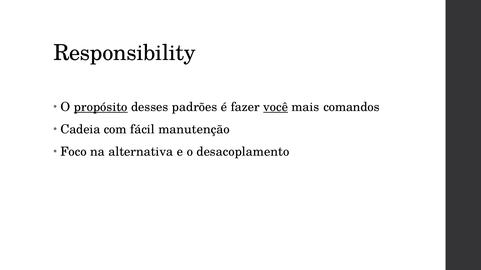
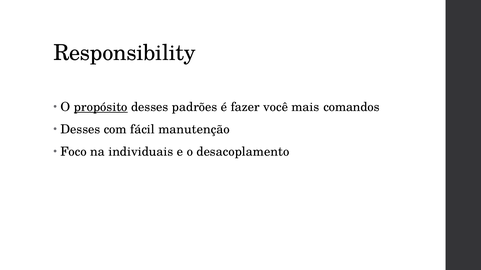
você underline: present -> none (276, 107)
Cadeia: Cadeia -> Desses (80, 130)
alternativa: alternativa -> individuais (141, 152)
